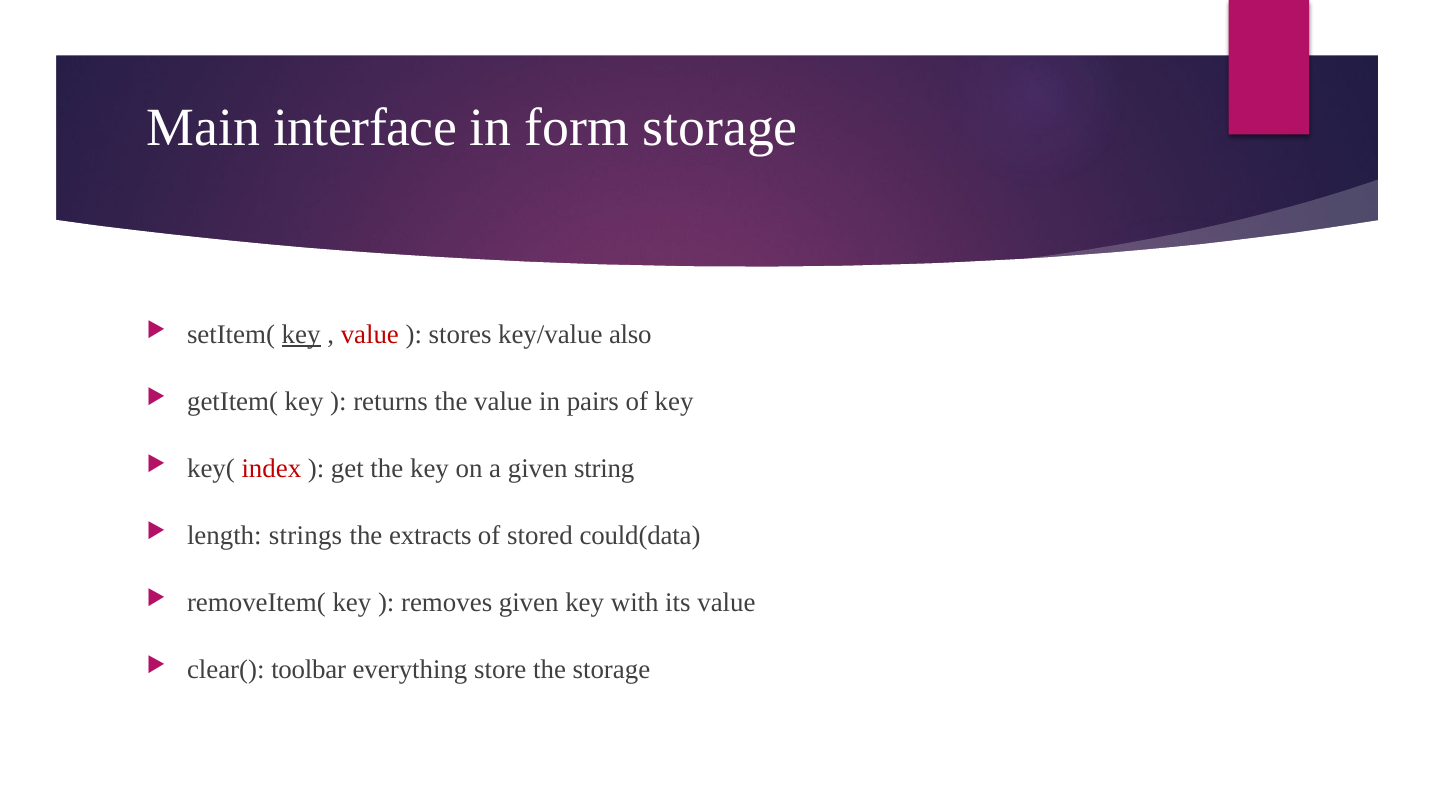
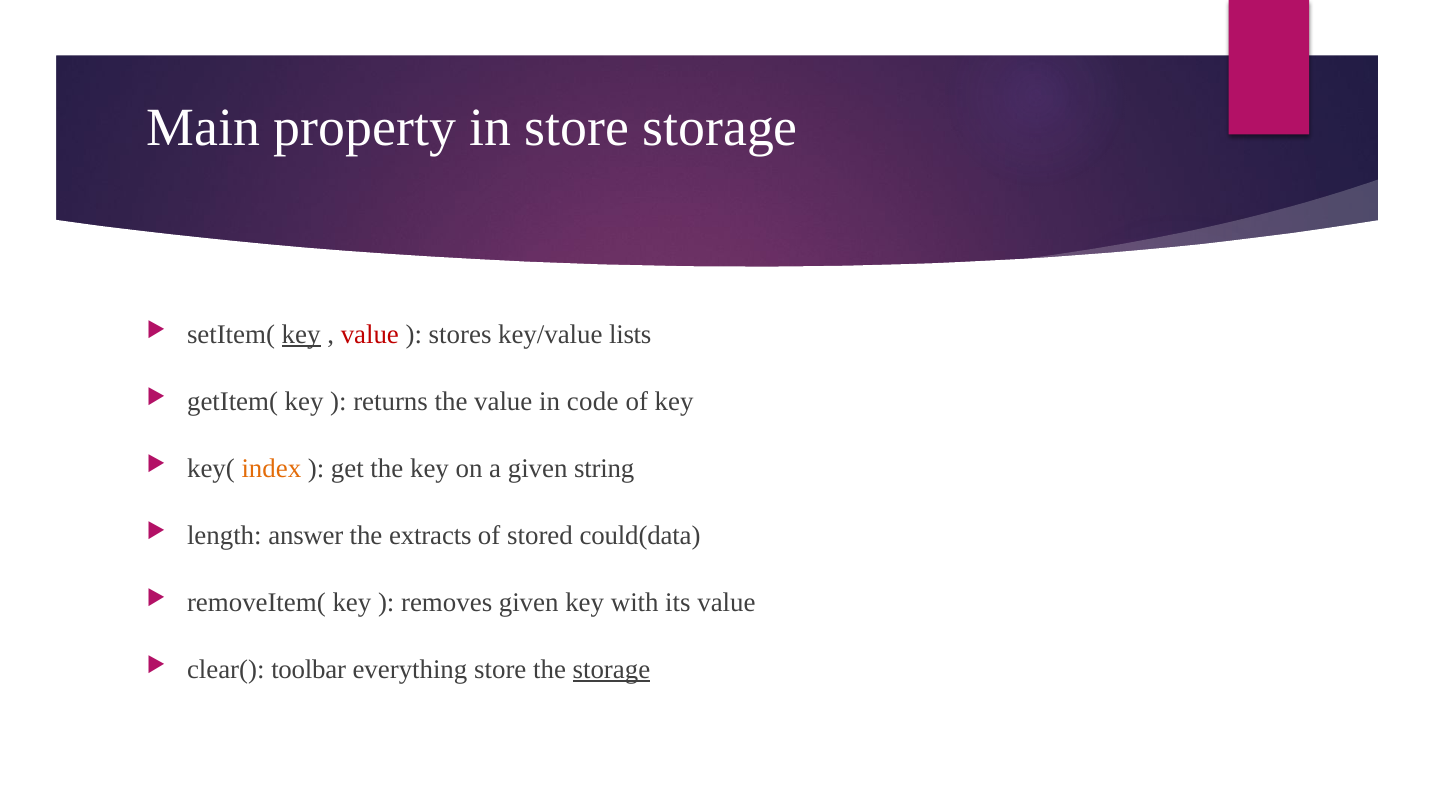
interface: interface -> property (365, 128)
in form: form -> store (577, 128)
also: also -> lists (630, 335)
pairs: pairs -> code (593, 402)
index colour: red -> orange (271, 469)
strings: strings -> answer (306, 536)
storage underline: none -> present (611, 670)
